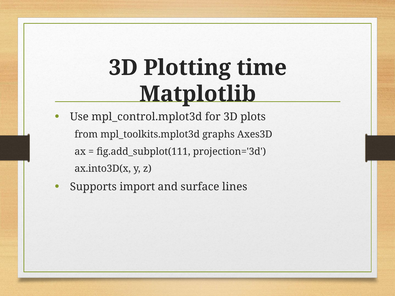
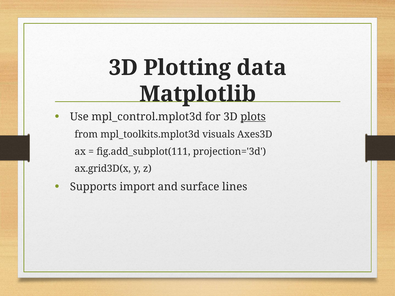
time: time -> data (262, 68)
plots underline: none -> present (253, 117)
graphs: graphs -> visuals (219, 135)
ax.into3D(x: ax.into3D(x -> ax.grid3D(x (103, 169)
